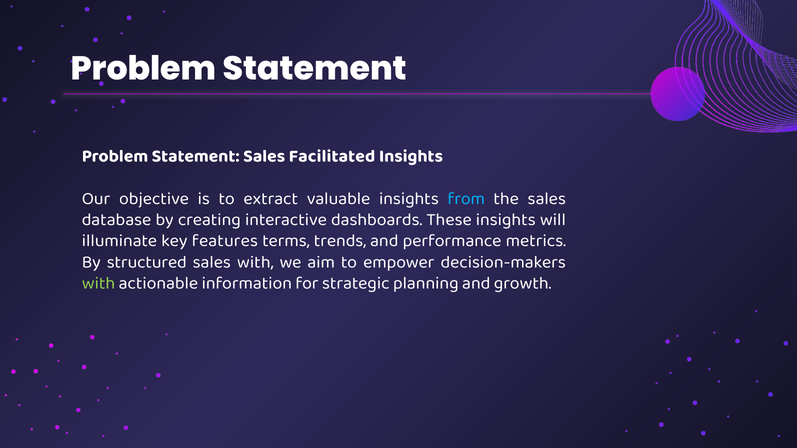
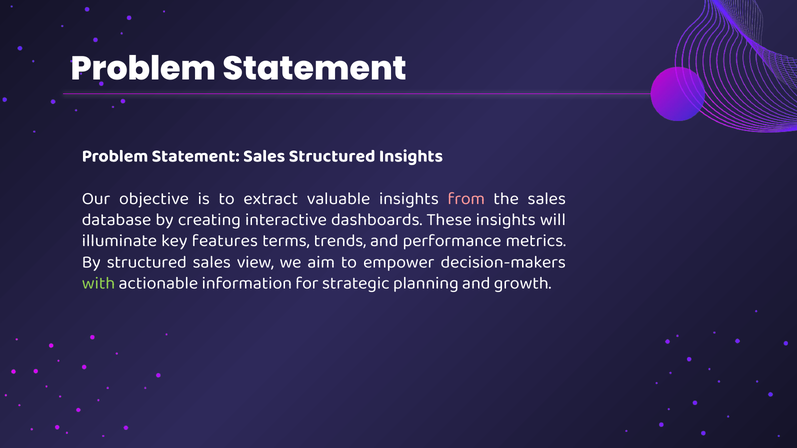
Sales Facilitated: Facilitated -> Structured (332, 156)
from colour: light blue -> pink (466, 198)
sales with: with -> view (255, 262)
